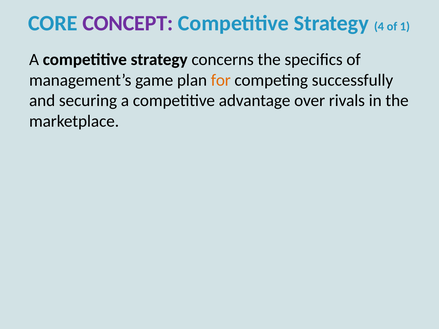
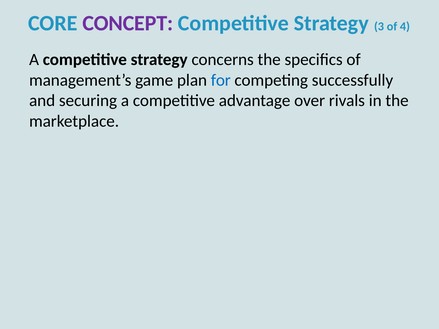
4: 4 -> 3 (379, 26)
1: 1 -> 4 (405, 26)
for colour: orange -> blue (221, 80)
